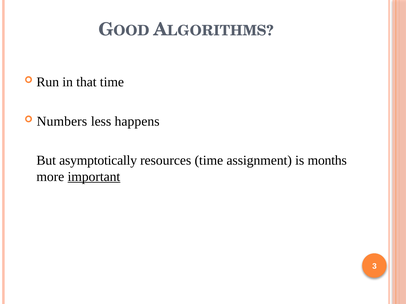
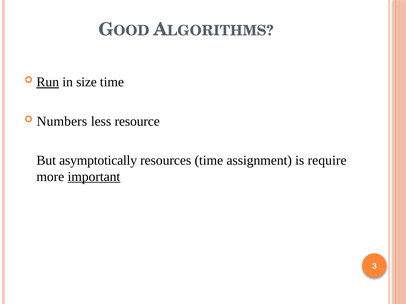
Run underline: none -> present (48, 82)
that: that -> size (86, 82)
happens: happens -> resource (137, 121)
months: months -> require (327, 161)
